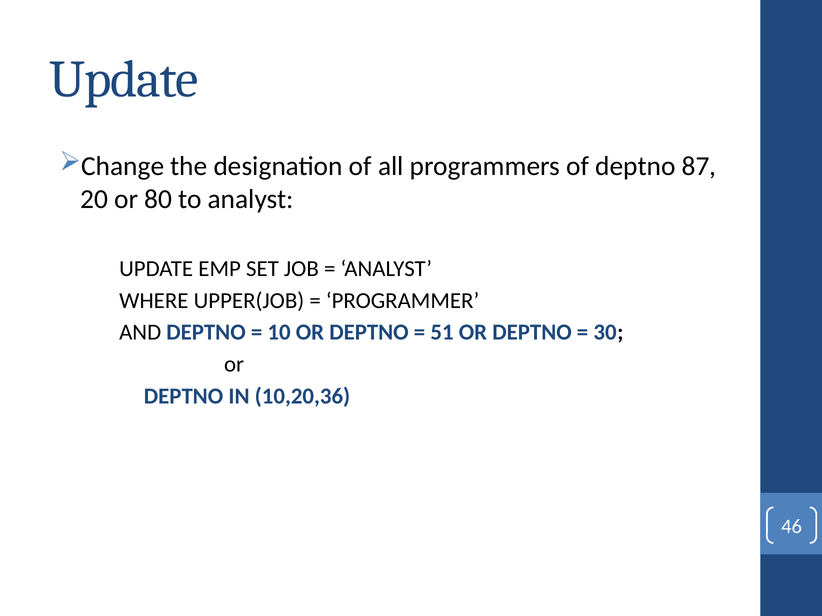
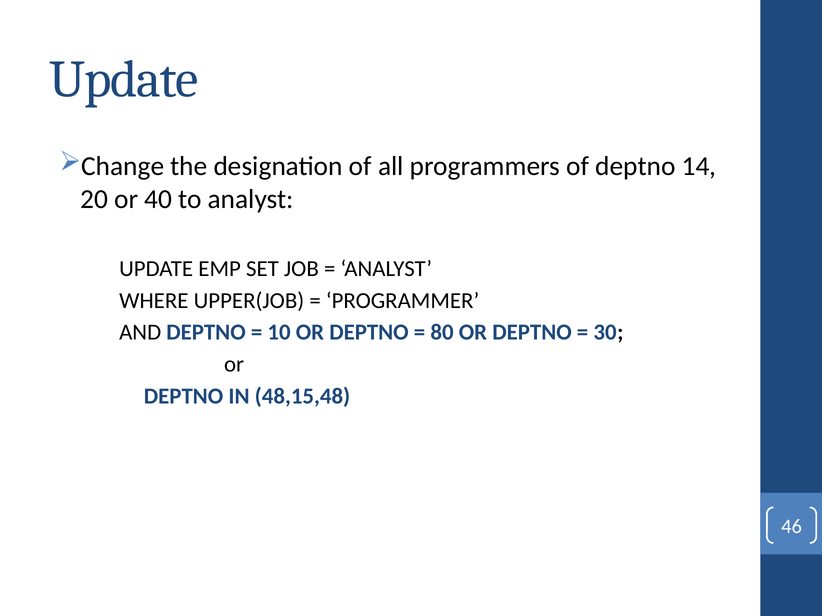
87: 87 -> 14 (699, 166)
80: 80 -> 40 (158, 199)
51: 51 -> 80 (442, 333)
10,20,36: 10,20,36 -> 48,15,48 (302, 397)
